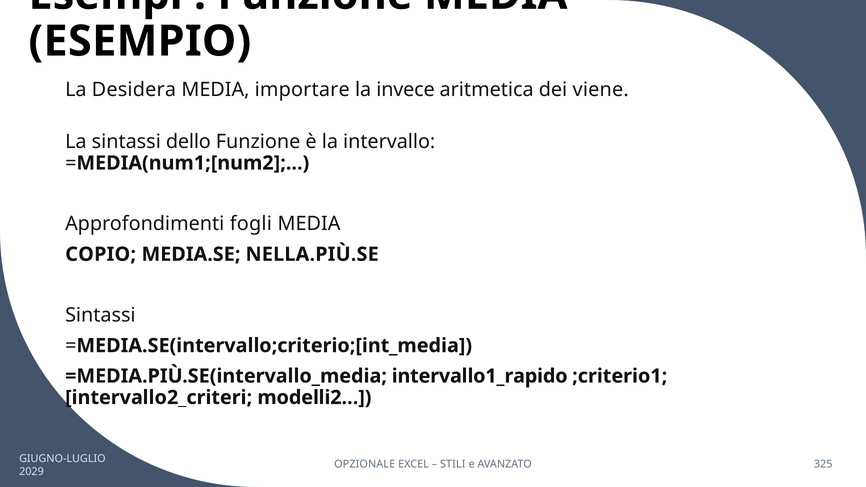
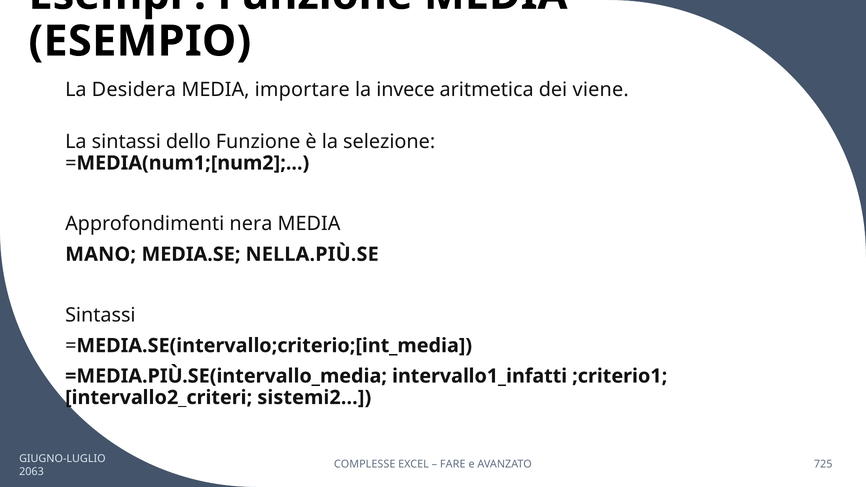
intervallo: intervallo -> selezione (389, 142)
fogli: fogli -> nera (251, 224)
COPIO: COPIO -> MANO (101, 254)
intervallo1_rapido: intervallo1_rapido -> intervallo1_infatti (480, 376)
modelli2…: modelli2… -> sistemi2… (314, 398)
OPZIONALE: OPZIONALE -> COMPLESSE (365, 464)
STILI: STILI -> FARE (453, 464)
325: 325 -> 725 (823, 464)
2029: 2029 -> 2063 (31, 472)
